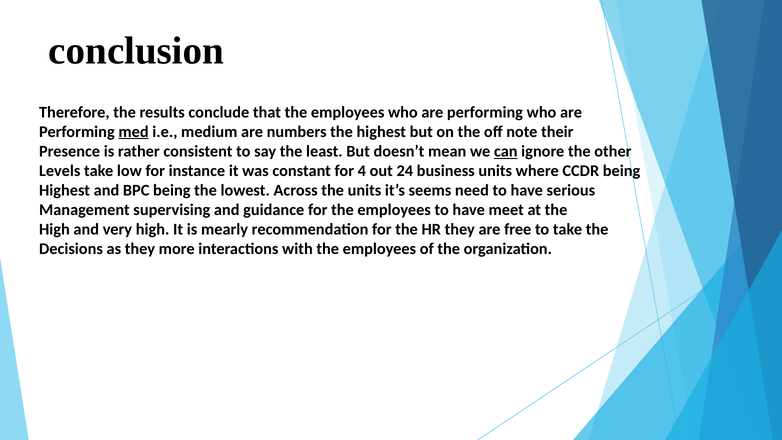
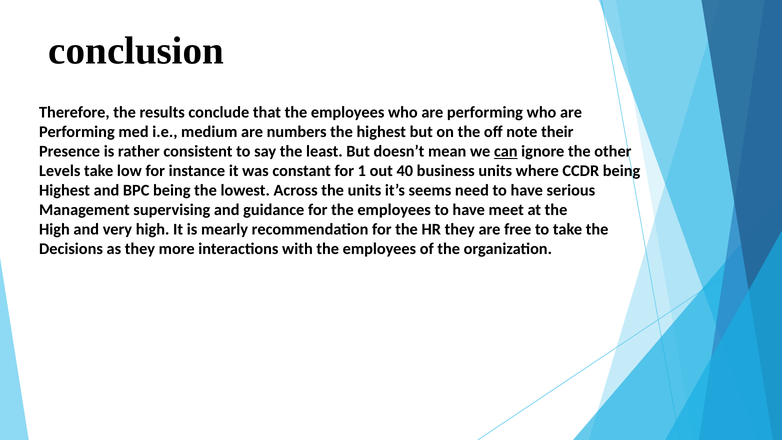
med underline: present -> none (134, 132)
4: 4 -> 1 (362, 171)
24: 24 -> 40 (405, 171)
